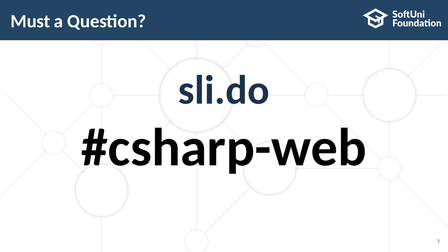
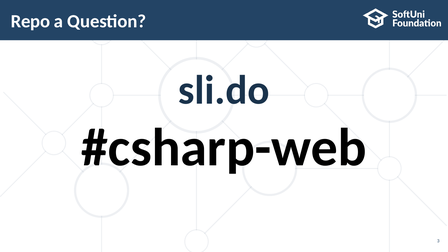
Must: Must -> Repo (30, 21)
